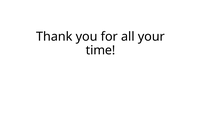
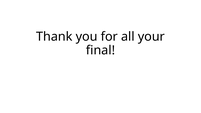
time: time -> final (100, 50)
